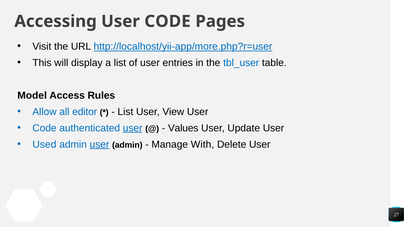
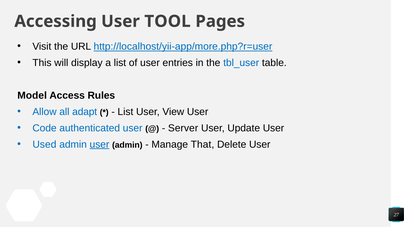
User CODE: CODE -> TOOL (168, 21)
editor: editor -> adapt (85, 112)
user underline: present -> none (133, 128)
Values: Values -> Server (183, 128)
With: With -> That (203, 145)
